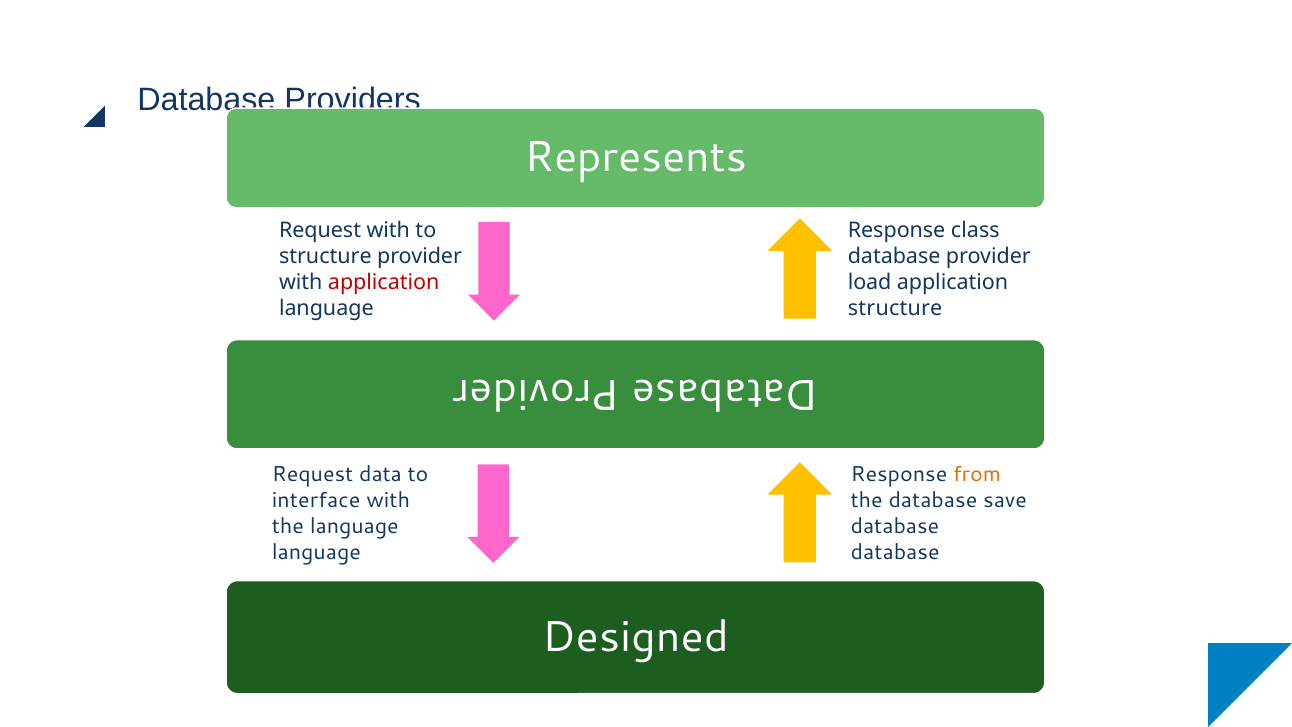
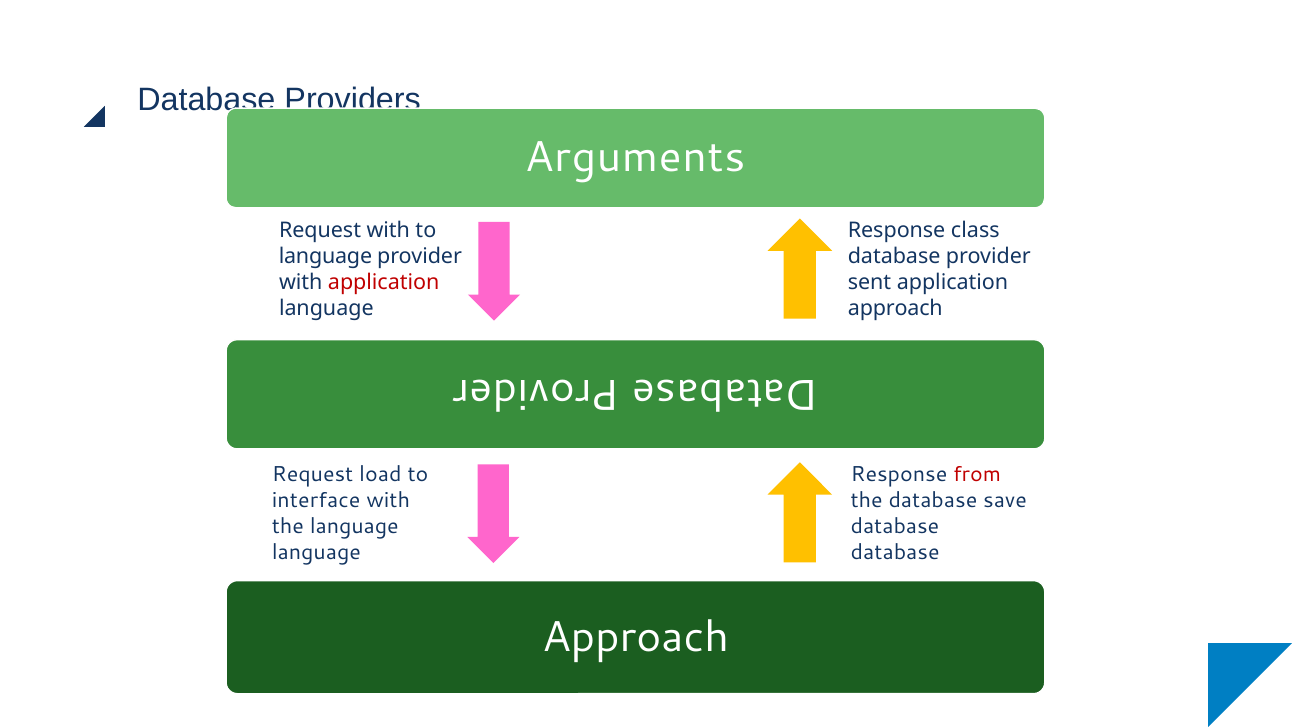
Represents: Represents -> Arguments (635, 158)
structure: structure -> language (325, 256)
load: load -> sent (870, 282)
structure: structure -> approach (895, 308)
data: data -> load (380, 474)
from colour: orange -> red (977, 474)
Designed: Designed -> Approach (636, 637)
